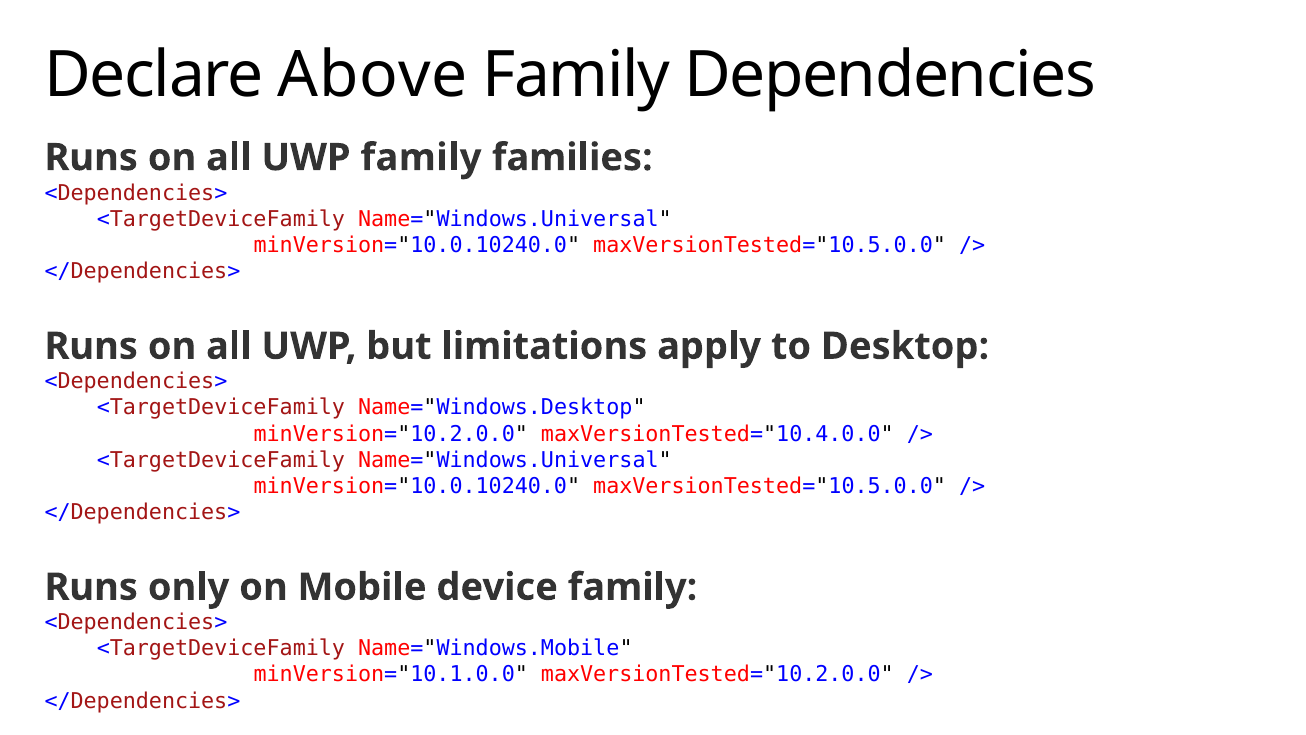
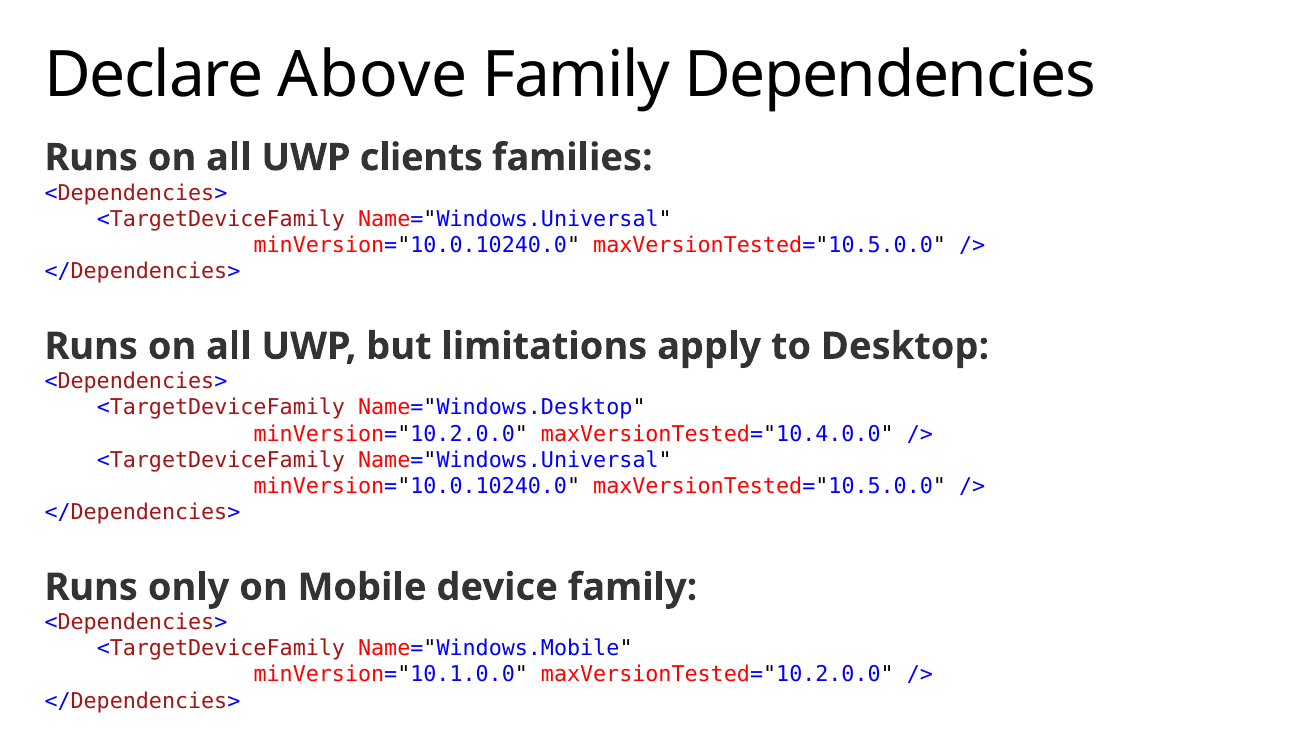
UWP family: family -> clients (421, 158)
